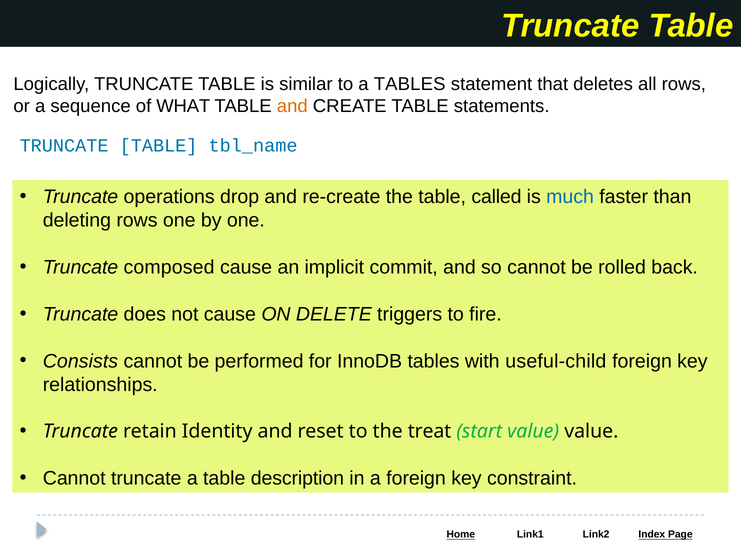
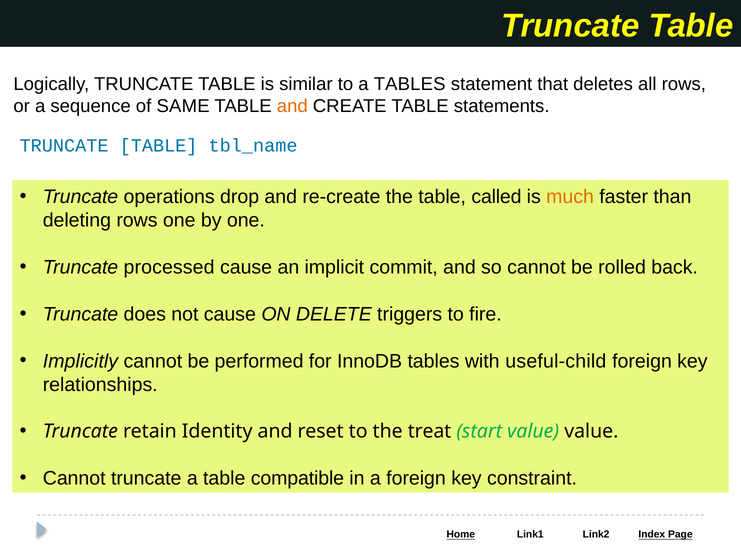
WHAT: WHAT -> SAME (183, 106)
much colour: blue -> orange (570, 197)
composed: composed -> processed (169, 267)
Consists: Consists -> Implicitly (80, 361)
description: description -> compatible (297, 478)
